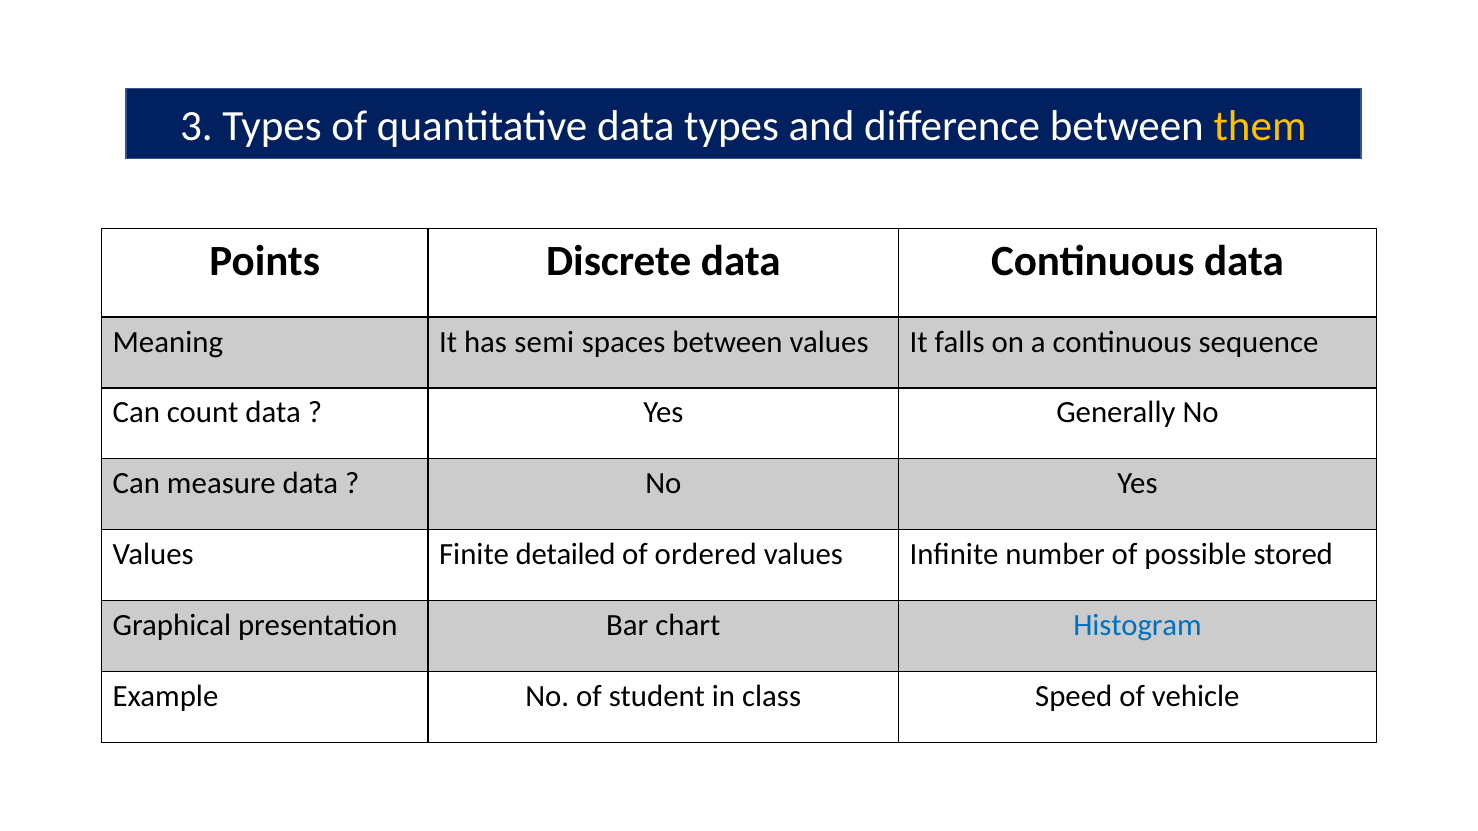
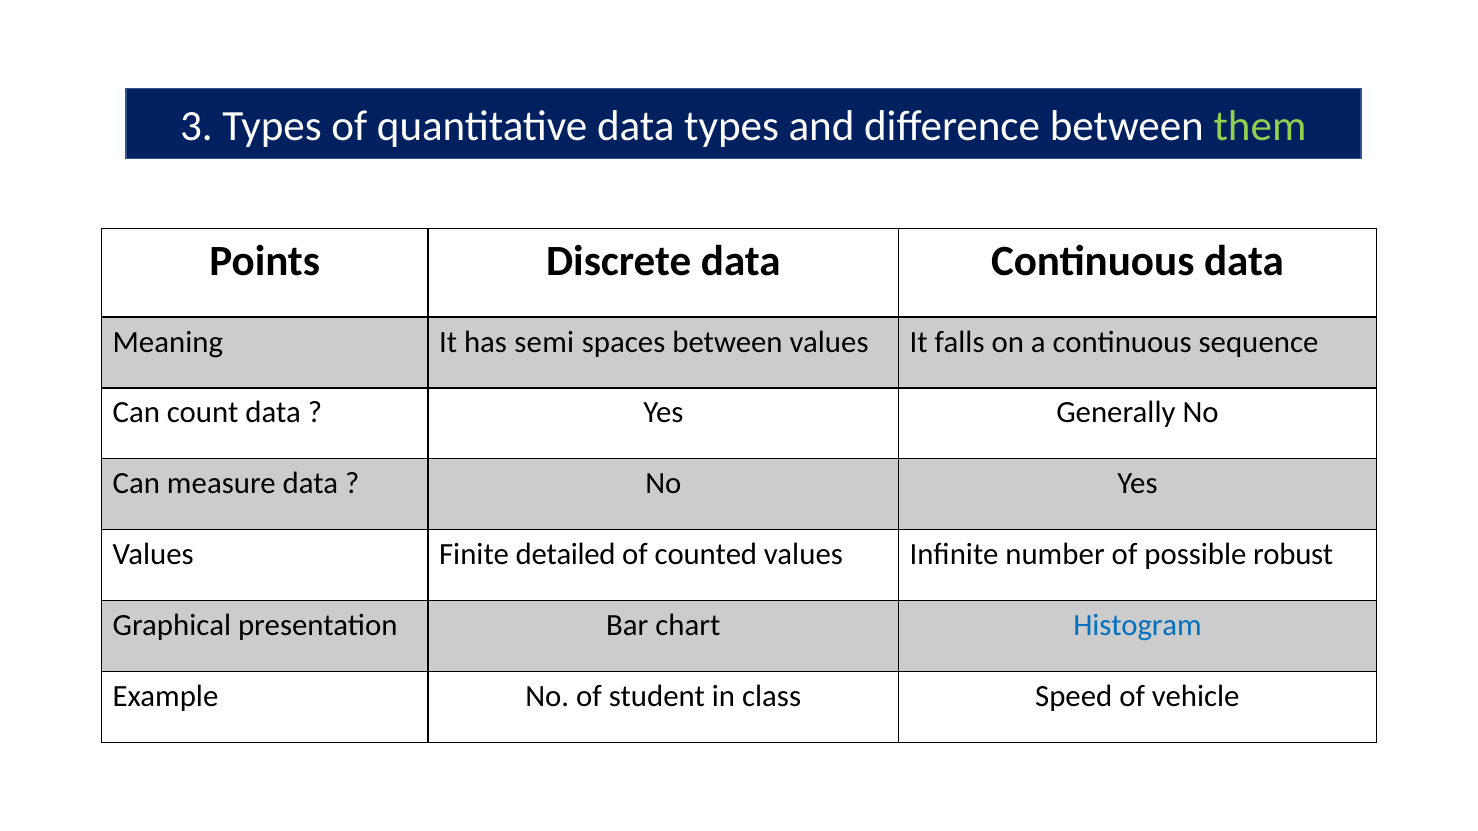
them colour: yellow -> light green (1260, 127)
ordered: ordered -> counted (706, 555)
stored: stored -> robust (1293, 555)
